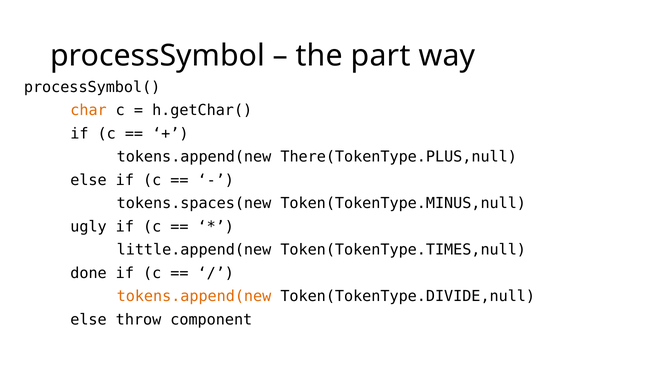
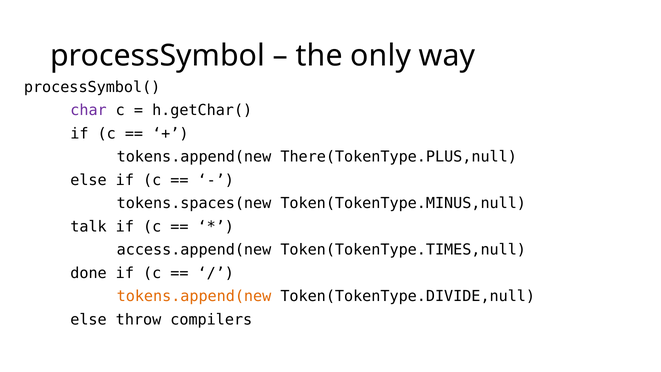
part: part -> only (381, 56)
char colour: orange -> purple (89, 110)
ugly: ugly -> talk (89, 226)
little.append(new: little.append(new -> access.append(new (194, 250)
component: component -> compilers (211, 319)
